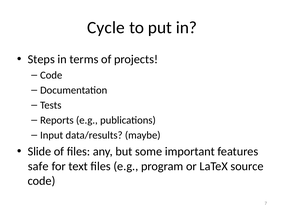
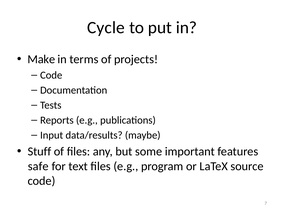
Steps: Steps -> Make (41, 59)
Slide: Slide -> Stuff (39, 152)
